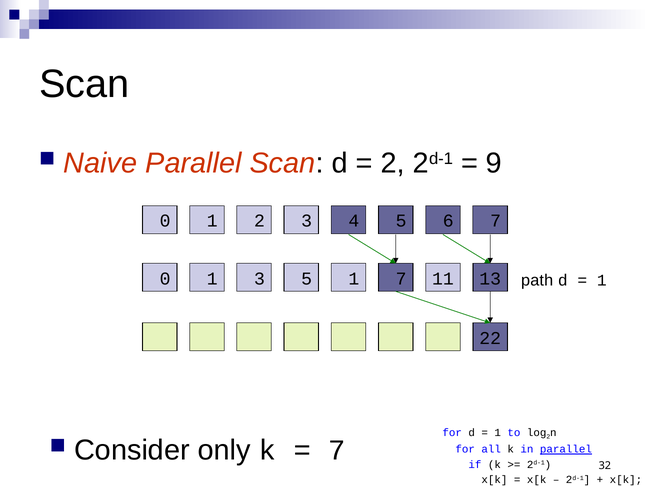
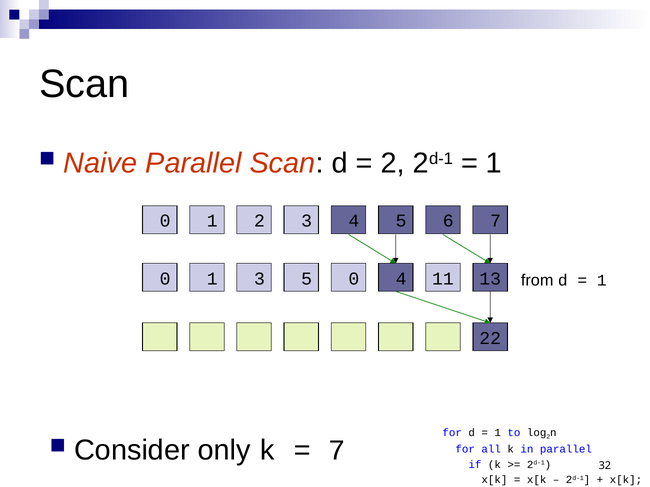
9: 9 -> 1 (494, 163)
5 1: 1 -> 0 (354, 279)
1 7: 7 -> 4 (401, 279)
path: path -> from (537, 281)
parallel underline: present -> none (566, 450)
